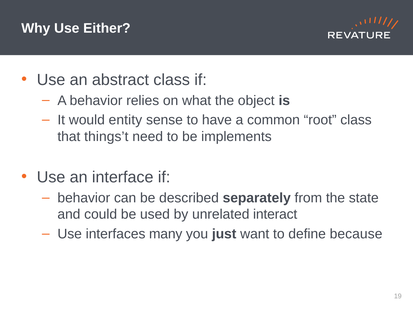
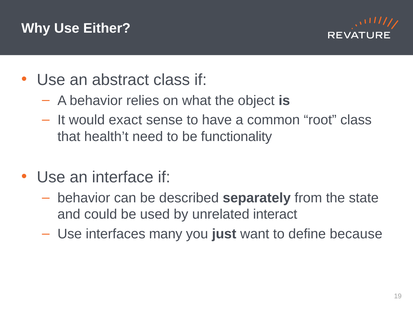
entity: entity -> exact (125, 120)
things’t: things’t -> health’t (106, 136)
implements: implements -> functionality (237, 136)
